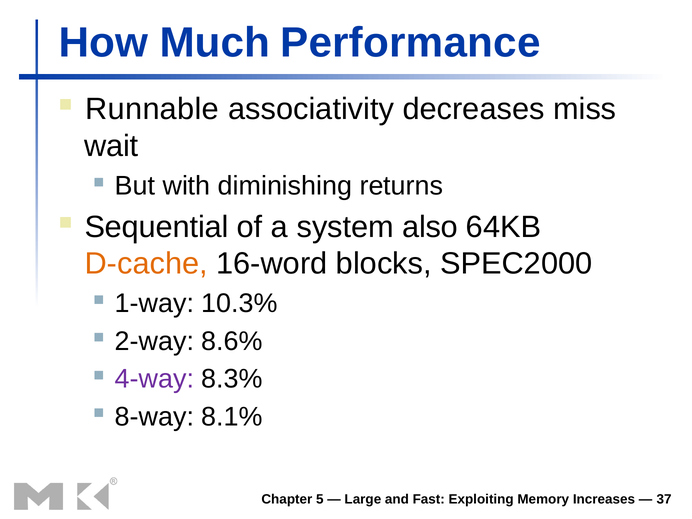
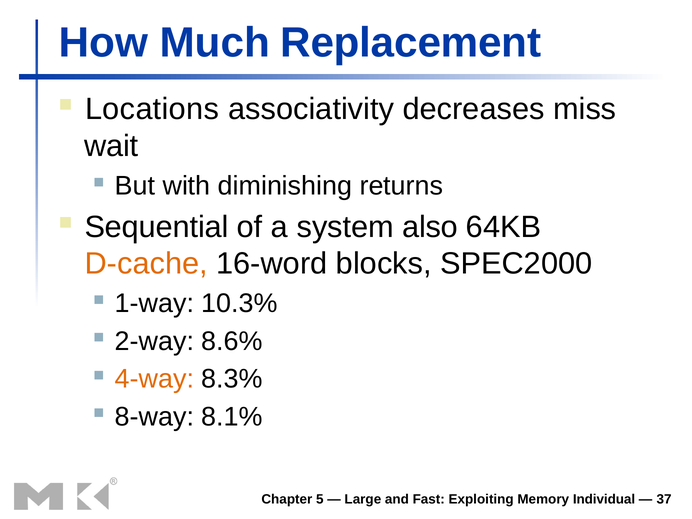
Performance: Performance -> Replacement (411, 43)
Runnable: Runnable -> Locations (152, 109)
4-way colour: purple -> orange (154, 379)
Increases: Increases -> Individual (604, 499)
